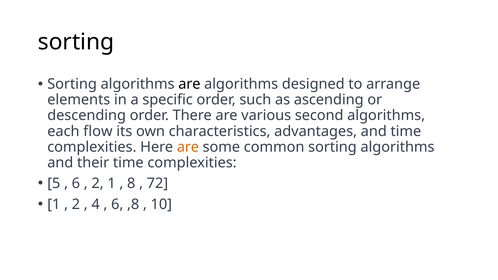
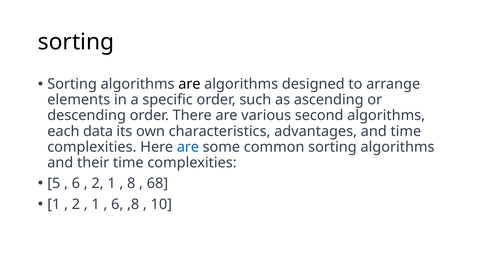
flow: flow -> data (98, 131)
are colour: orange -> blue (188, 147)
72: 72 -> 68 (157, 184)
4: 4 -> 1 (96, 204)
